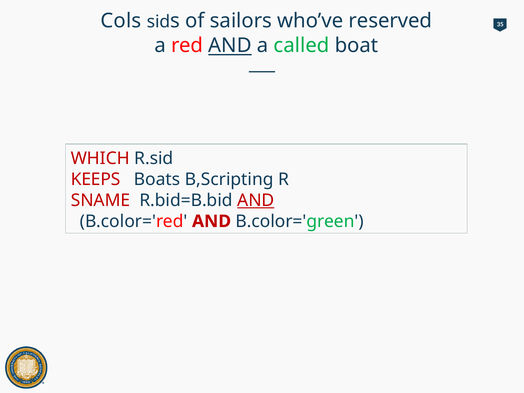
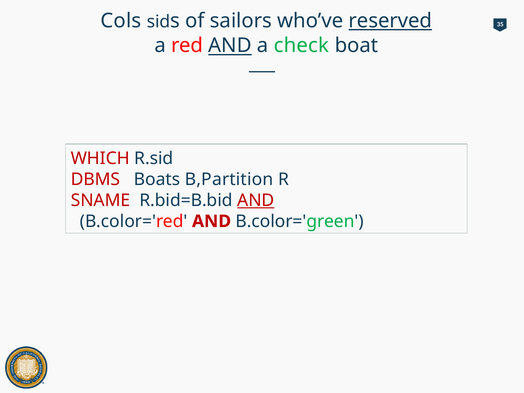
reserved underline: none -> present (390, 21)
called: called -> check (301, 45)
KEEPS: KEEPS -> DBMS (95, 179)
B,Scripting: B,Scripting -> B,Partition (229, 179)
